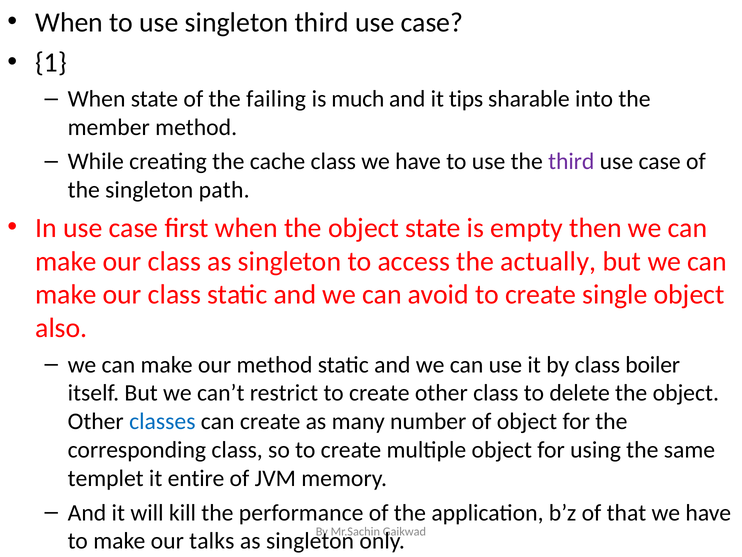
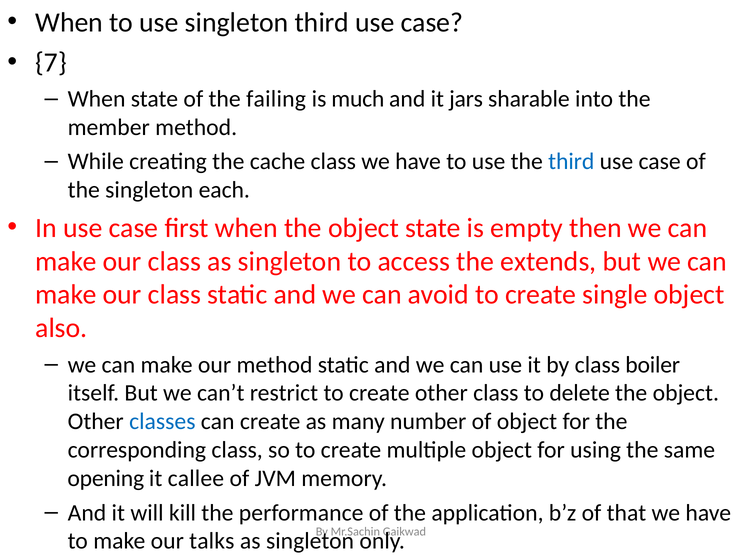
1: 1 -> 7 (51, 62)
tips: tips -> jars (466, 99)
third colour: purple -> blue (571, 161)
path: path -> each (224, 190)
actually: actually -> extends (548, 261)
templet: templet -> opening (106, 478)
entire: entire -> callee (196, 478)
